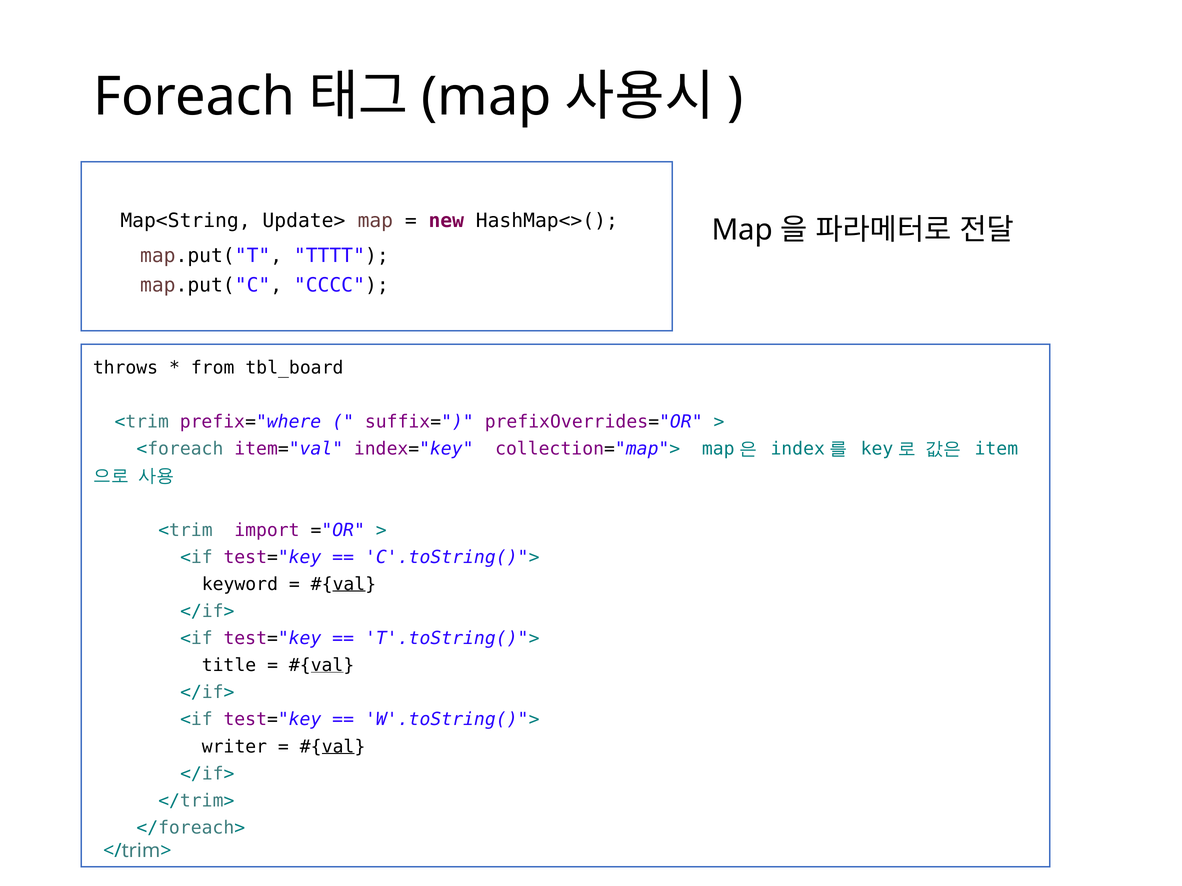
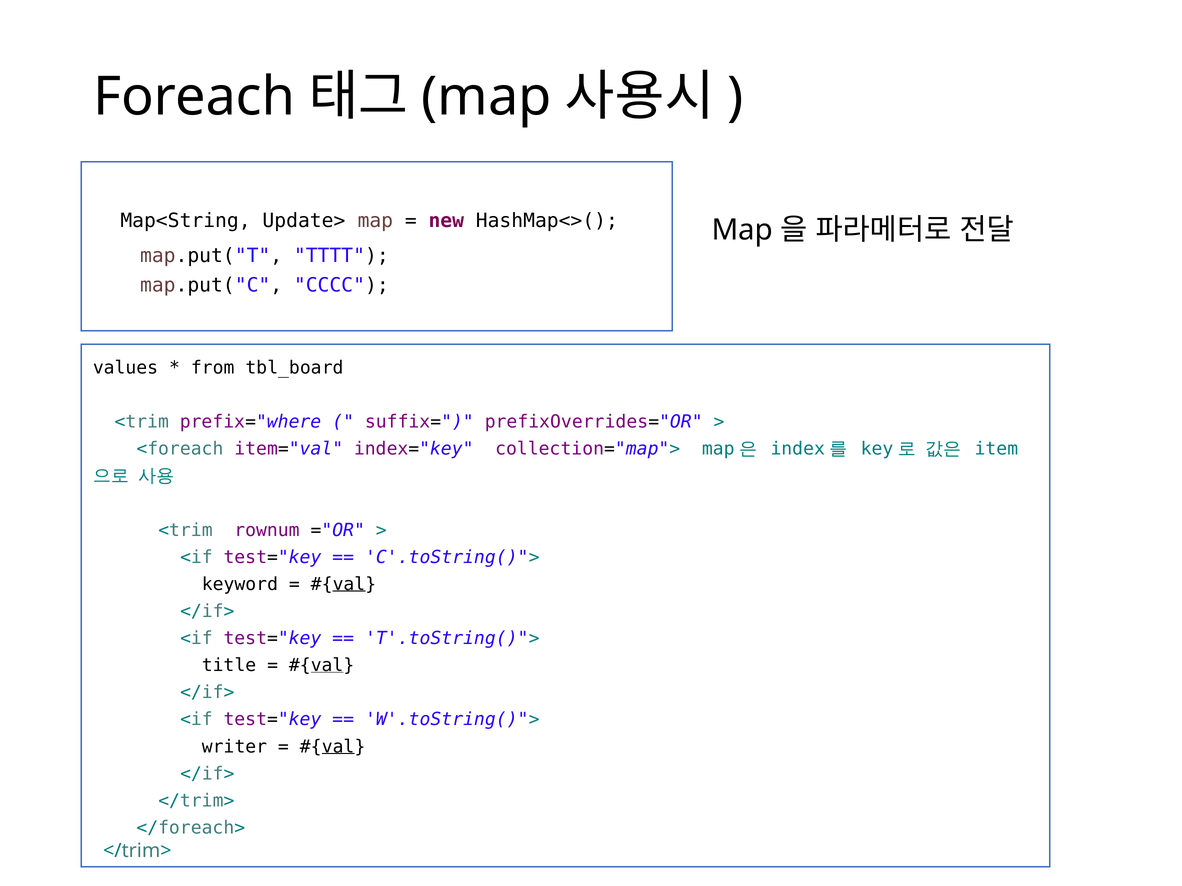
throws: throws -> values (125, 368)
import: import -> rownum (267, 530)
